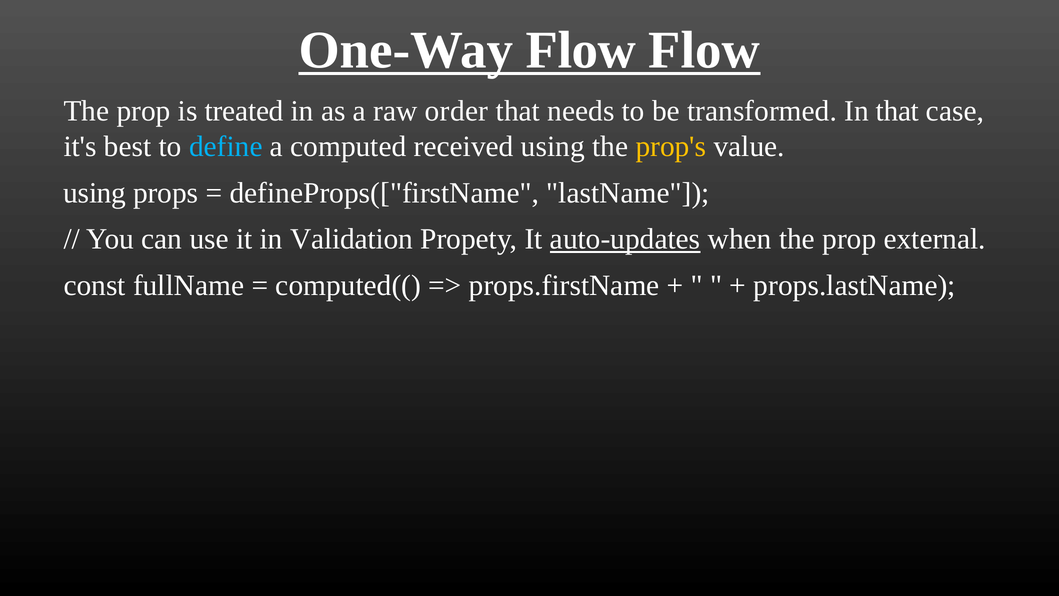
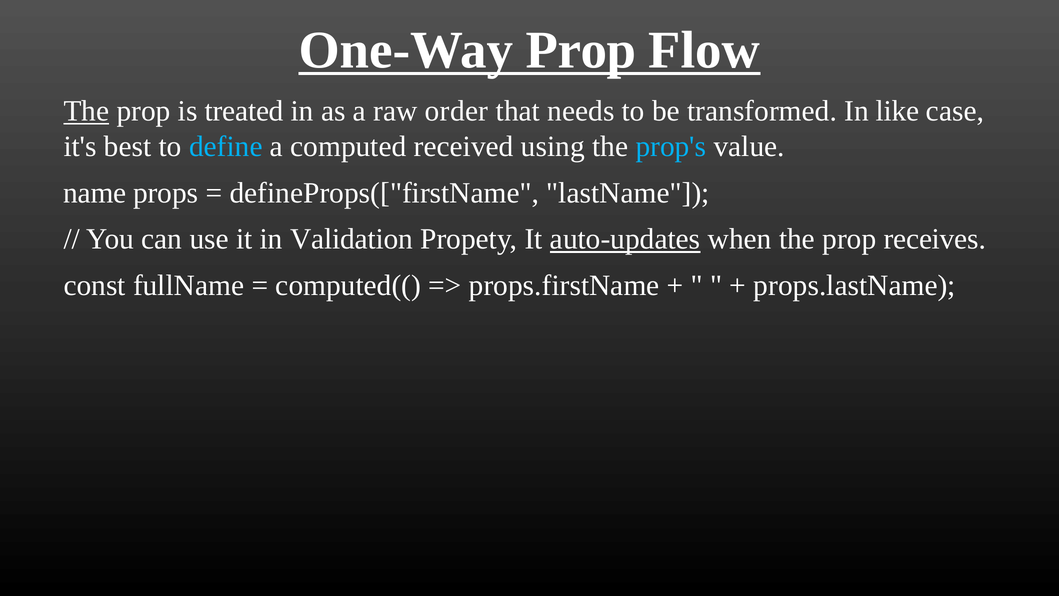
One-Way Flow: Flow -> Prop (581, 50)
The underline: none -> present (86, 111)
In that: that -> like (897, 111)
prop's colour: yellow -> light blue (671, 146)
using: using -> name (95, 193)
external: external -> receives (935, 239)
